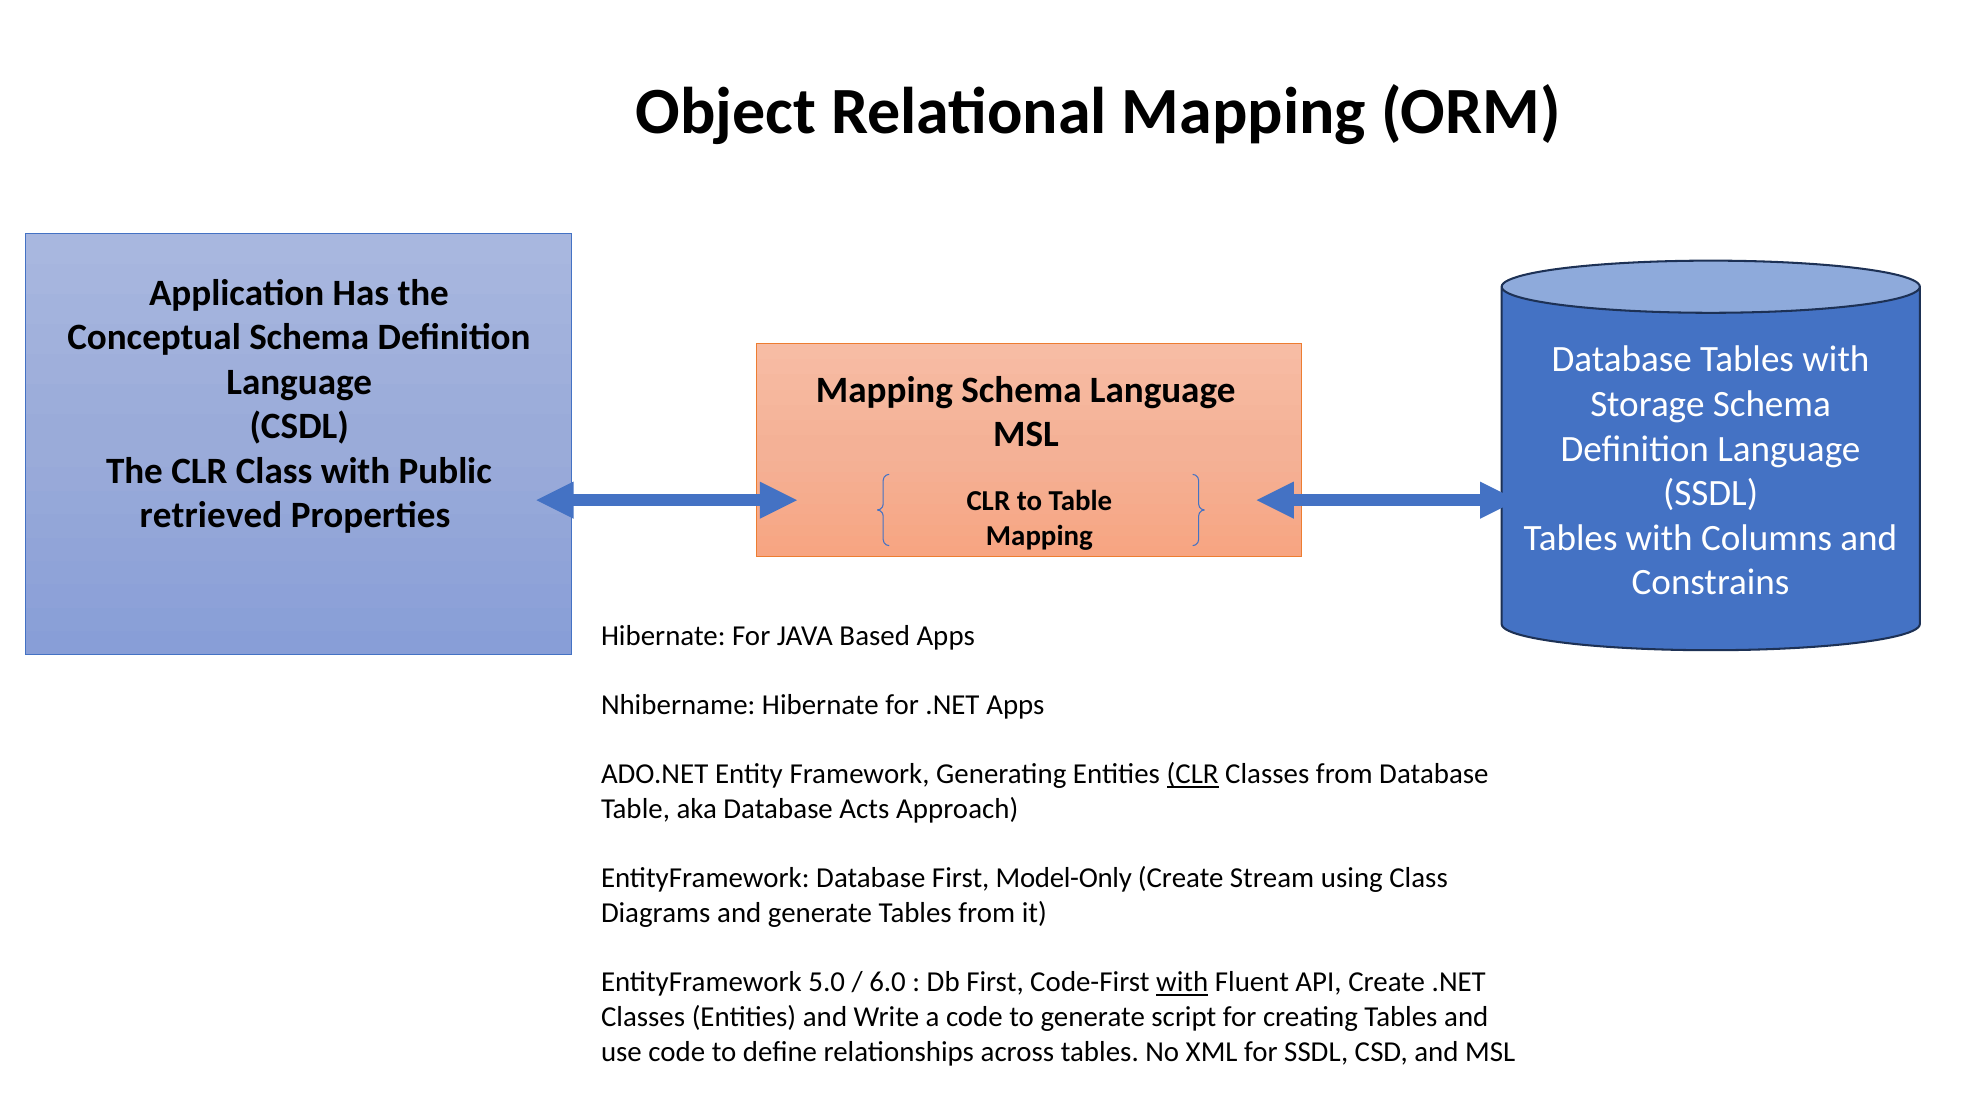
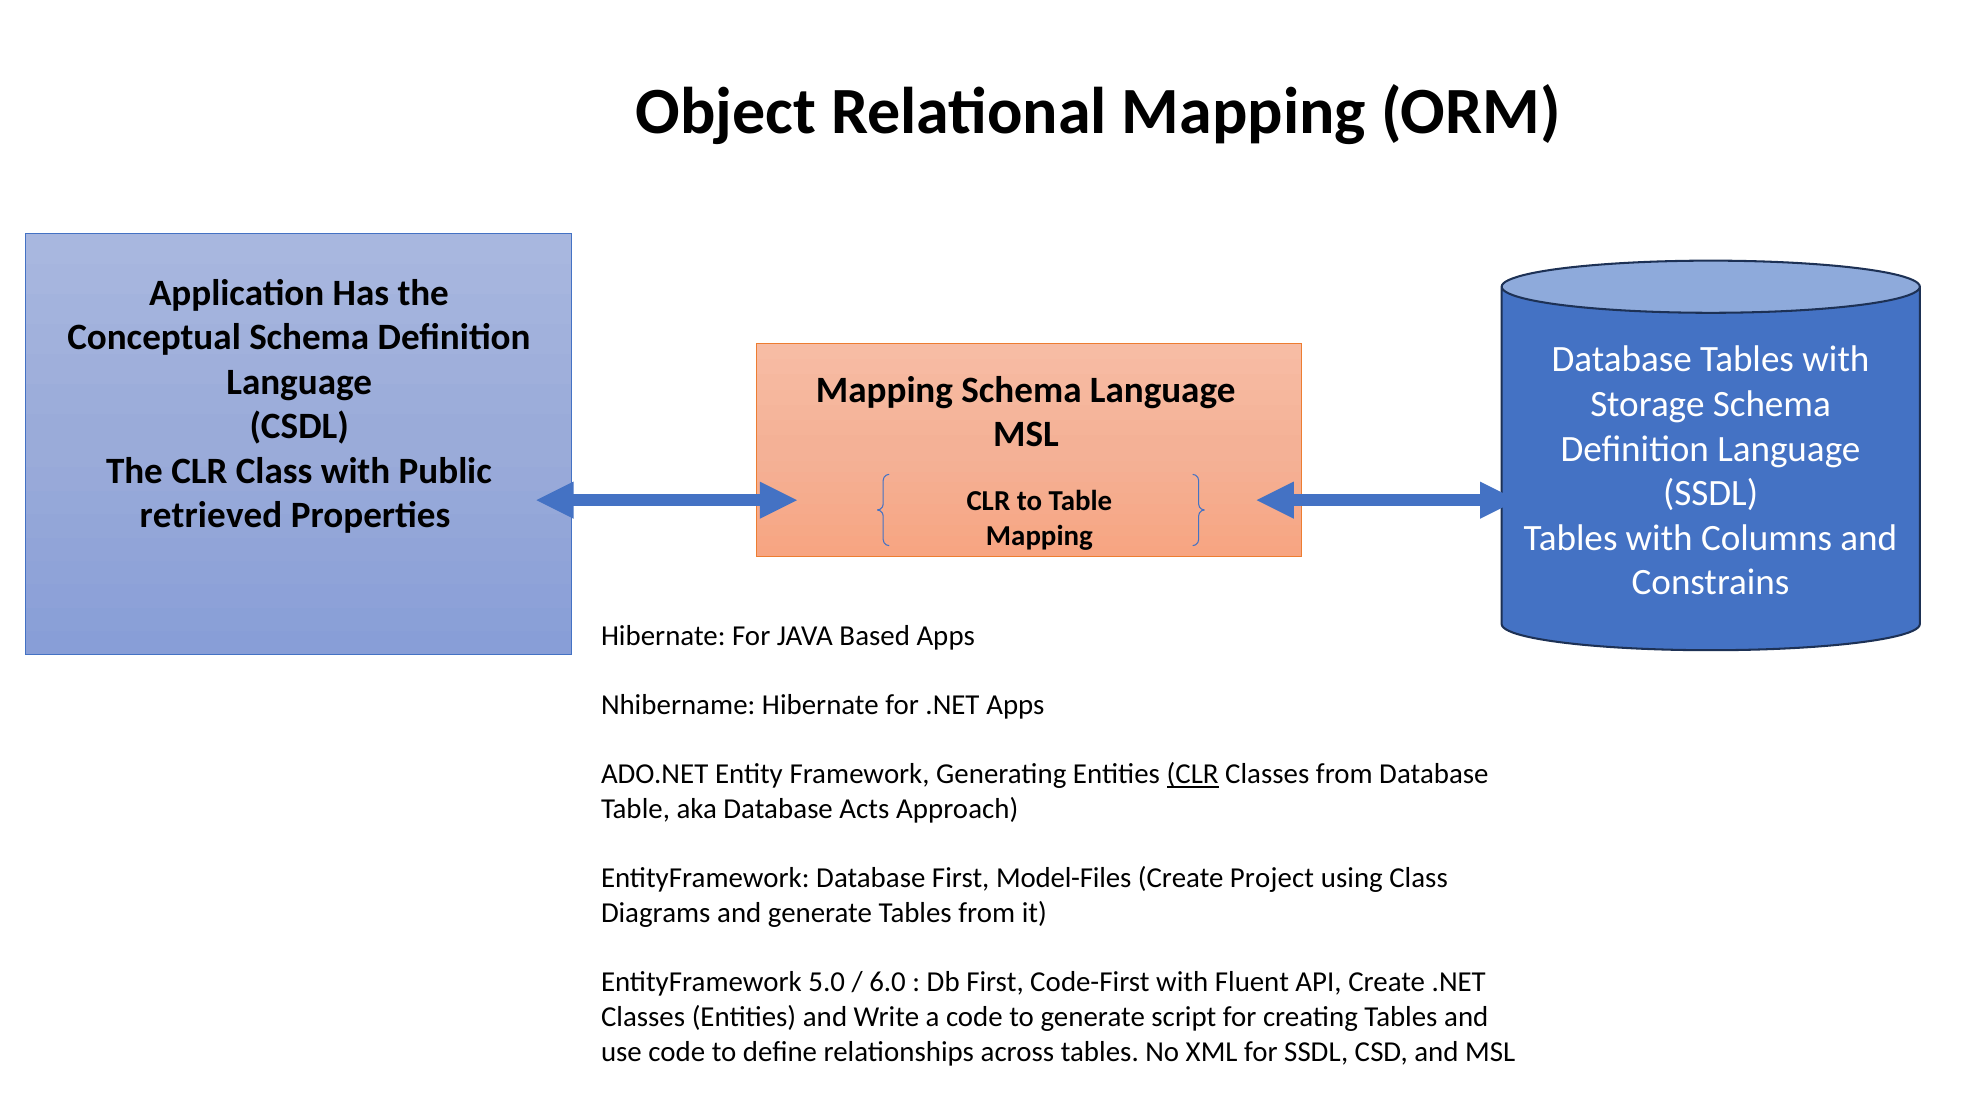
Model-Only: Model-Only -> Model-Files (1064, 878)
Stream: Stream -> Project (1272, 878)
with underline: present -> none (1182, 982)
